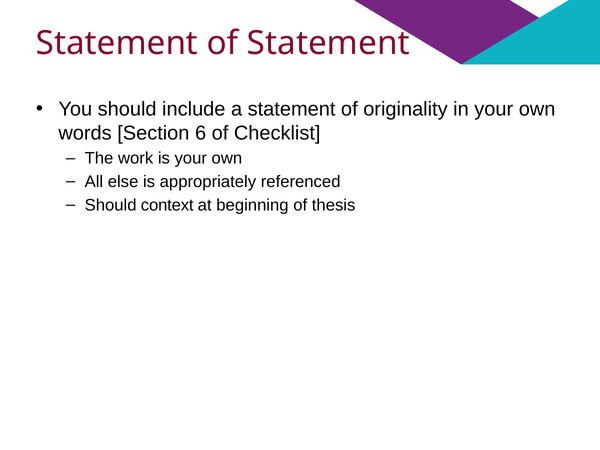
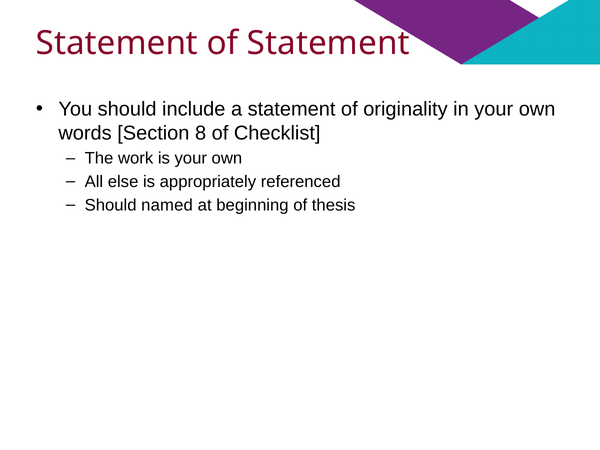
6: 6 -> 8 (201, 133)
context: context -> named (167, 205)
